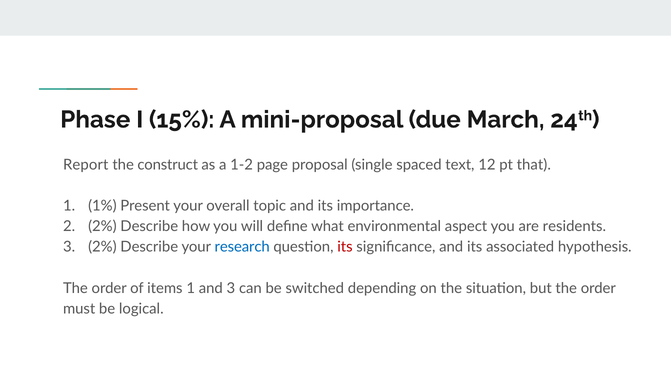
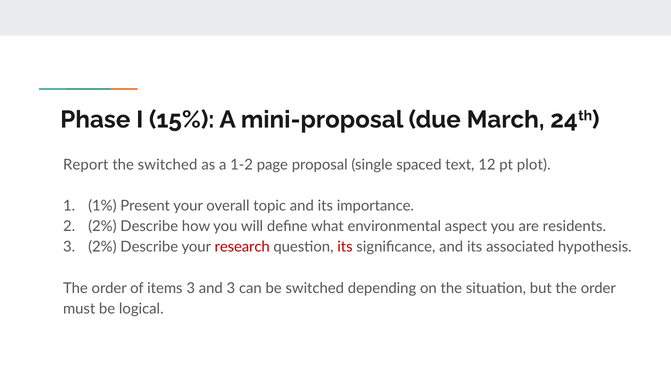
the construct: construct -> switched (168, 165)
that: that -> plot (534, 165)
research colour: blue -> red (242, 247)
items 1: 1 -> 3 (191, 288)
